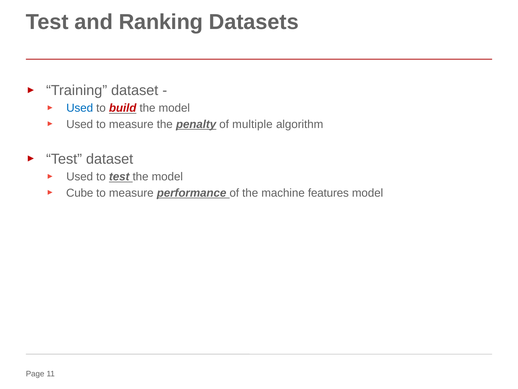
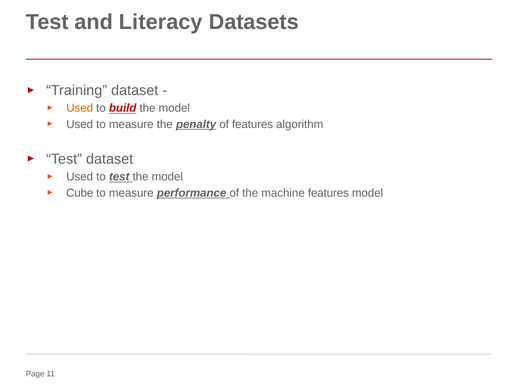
Ranking: Ranking -> Literacy (161, 22)
Used colour: blue -> orange (80, 108)
of multiple: multiple -> features (253, 124)
